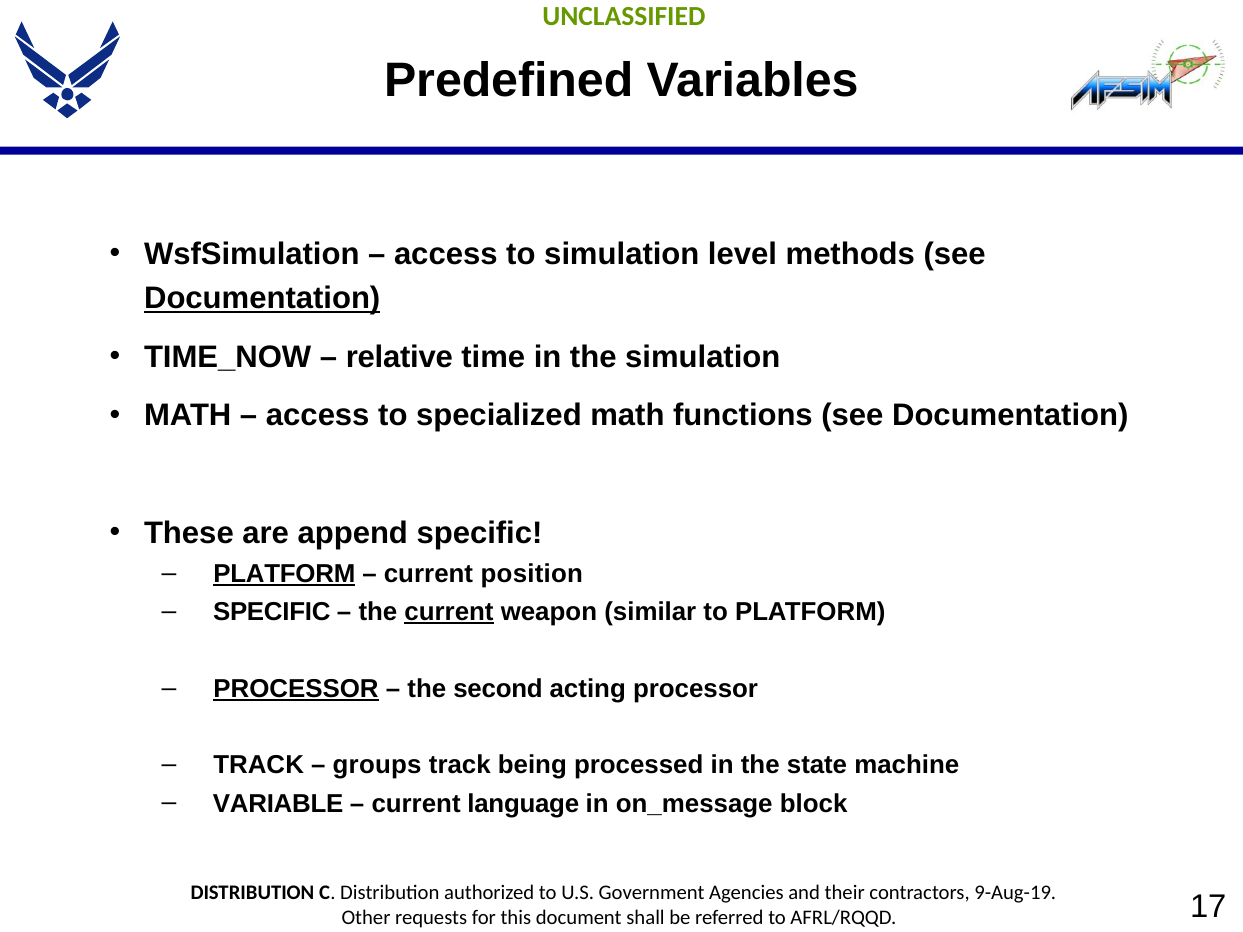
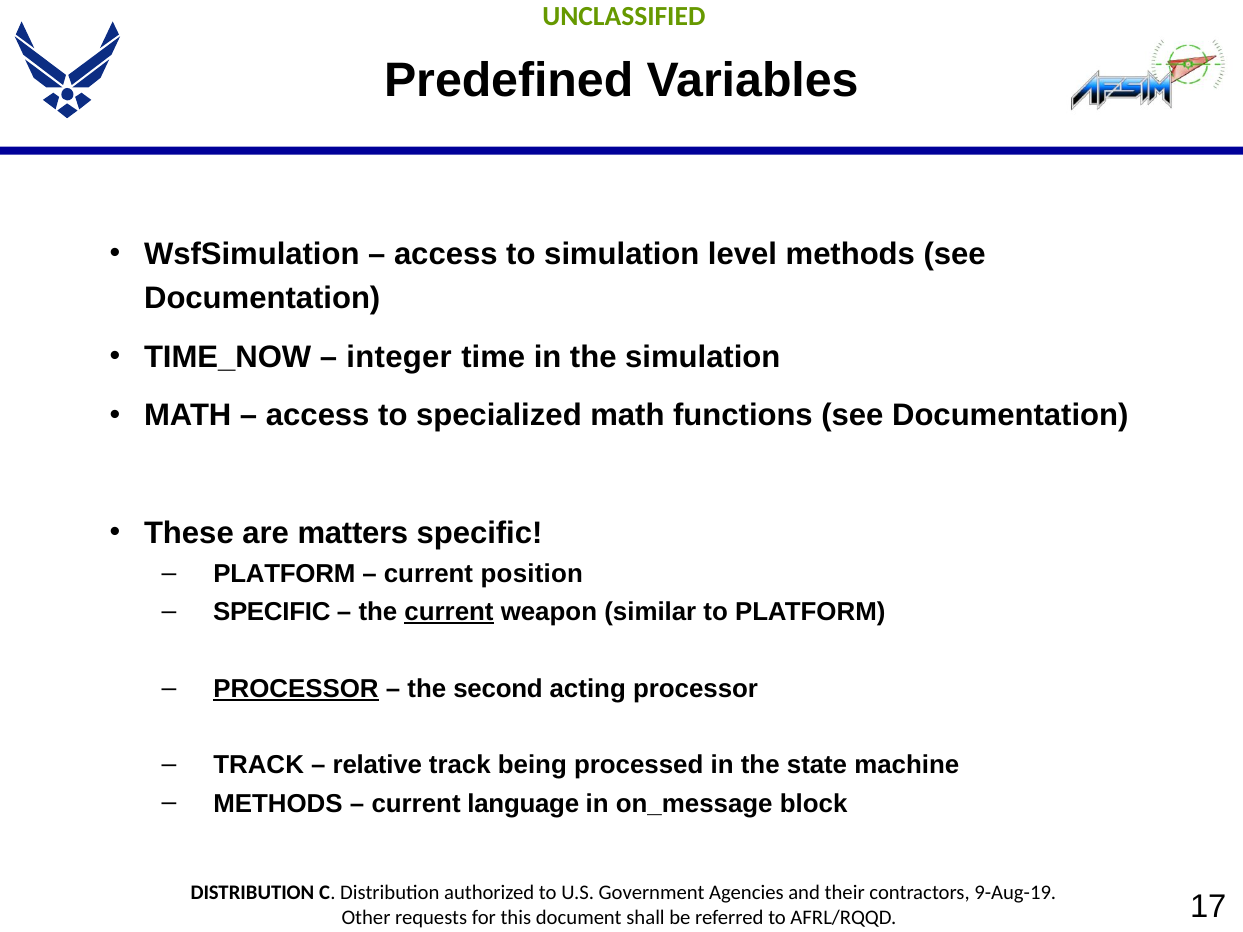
Documentation underline: present -> none (262, 299)
relative: relative -> integer (399, 357)
append: append -> matters (353, 533)
PLATFORM underline: present -> none (284, 574)
groups: groups -> relative (377, 766)
VARIABLE: VARIABLE -> METHODS (278, 804)
